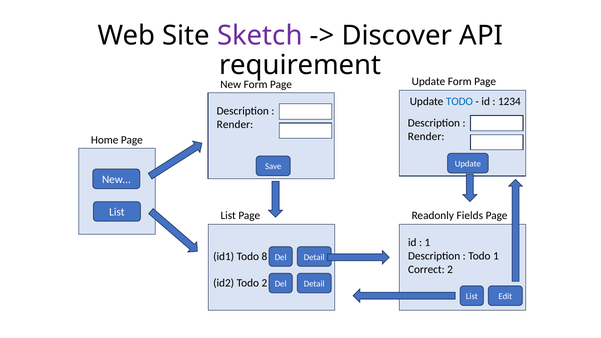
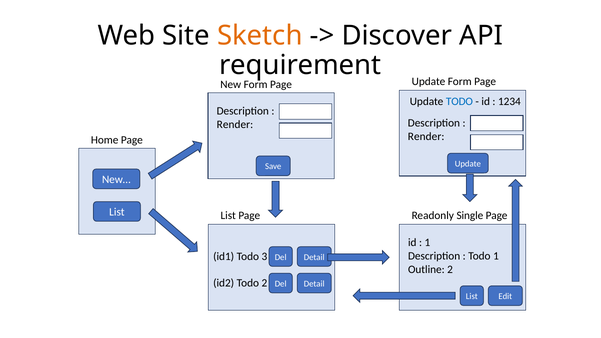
Sketch colour: purple -> orange (260, 36)
Fields: Fields -> Single (470, 216)
8: 8 -> 3 (264, 256)
Correct: Correct -> Outline (426, 270)
